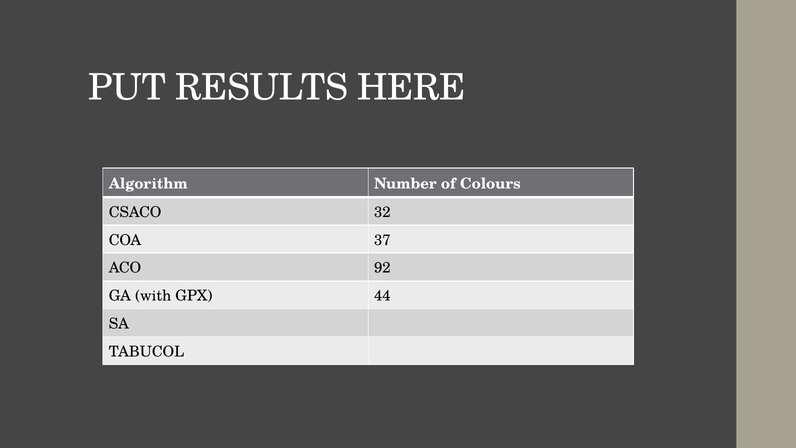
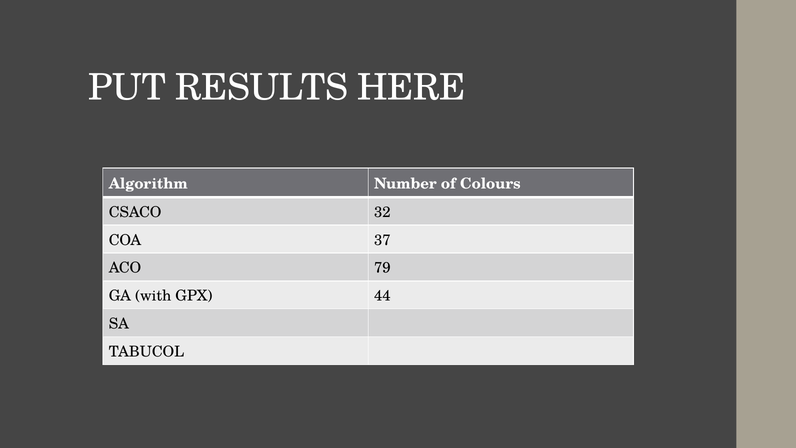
92: 92 -> 79 (382, 268)
